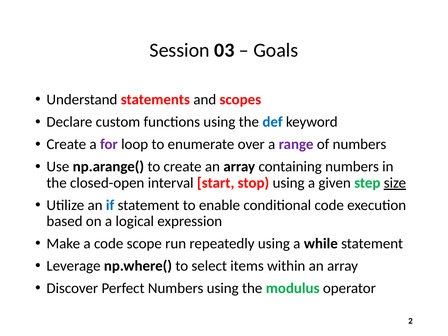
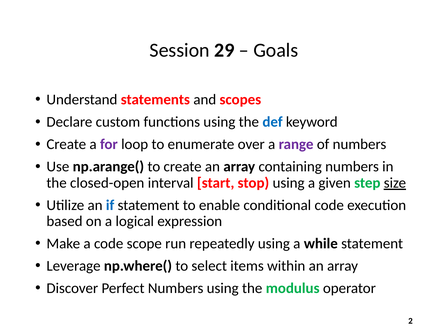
03: 03 -> 29 (224, 50)
